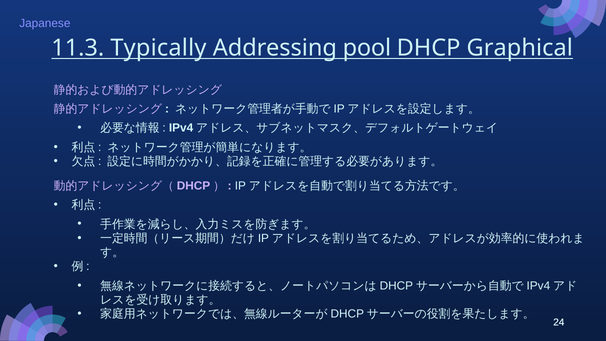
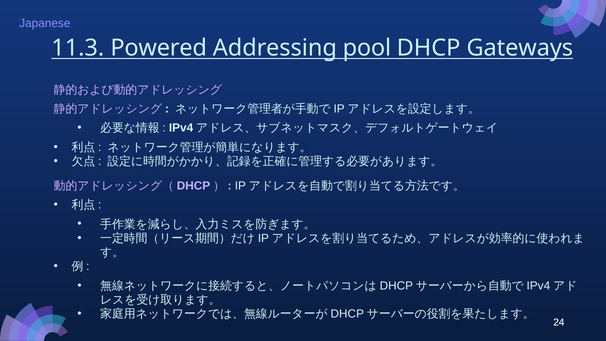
Typically: Typically -> Powered (159, 48)
Graphical: Graphical -> Gateways (520, 48)
